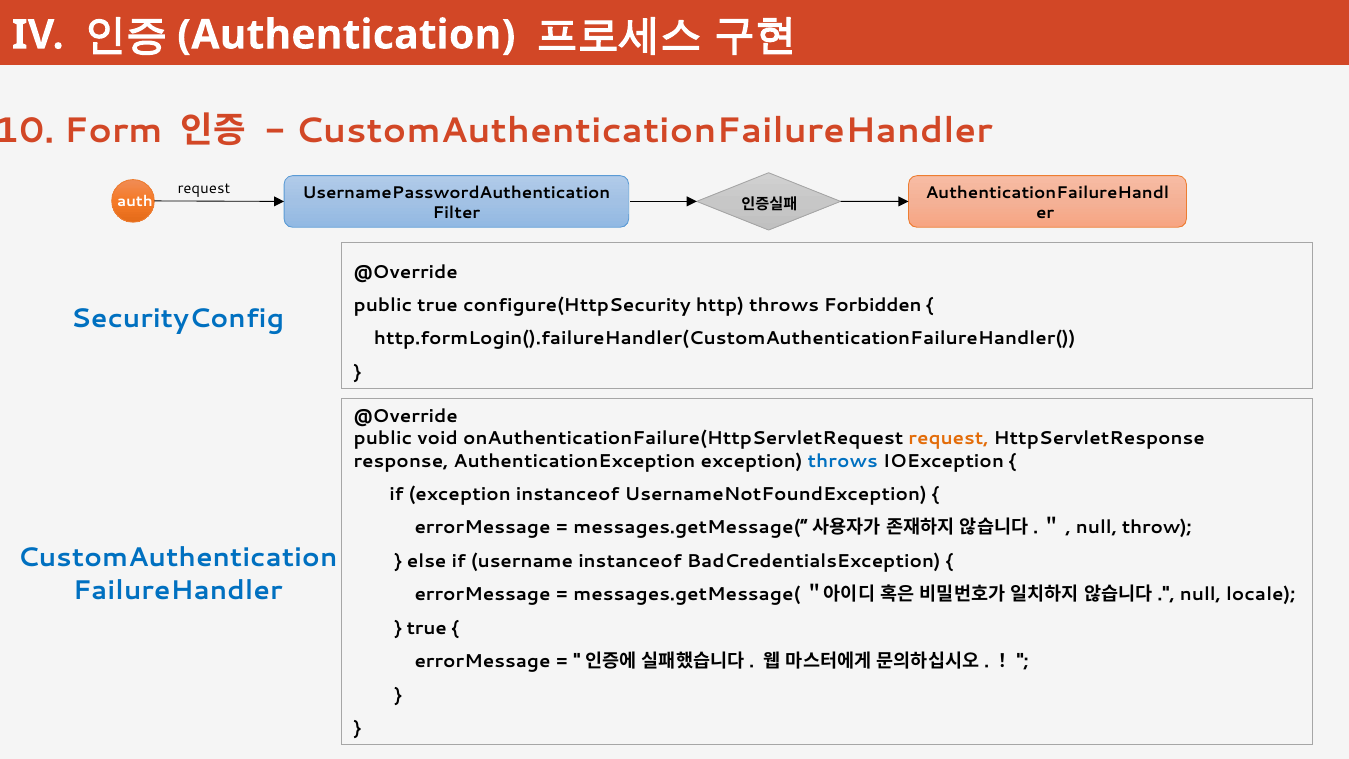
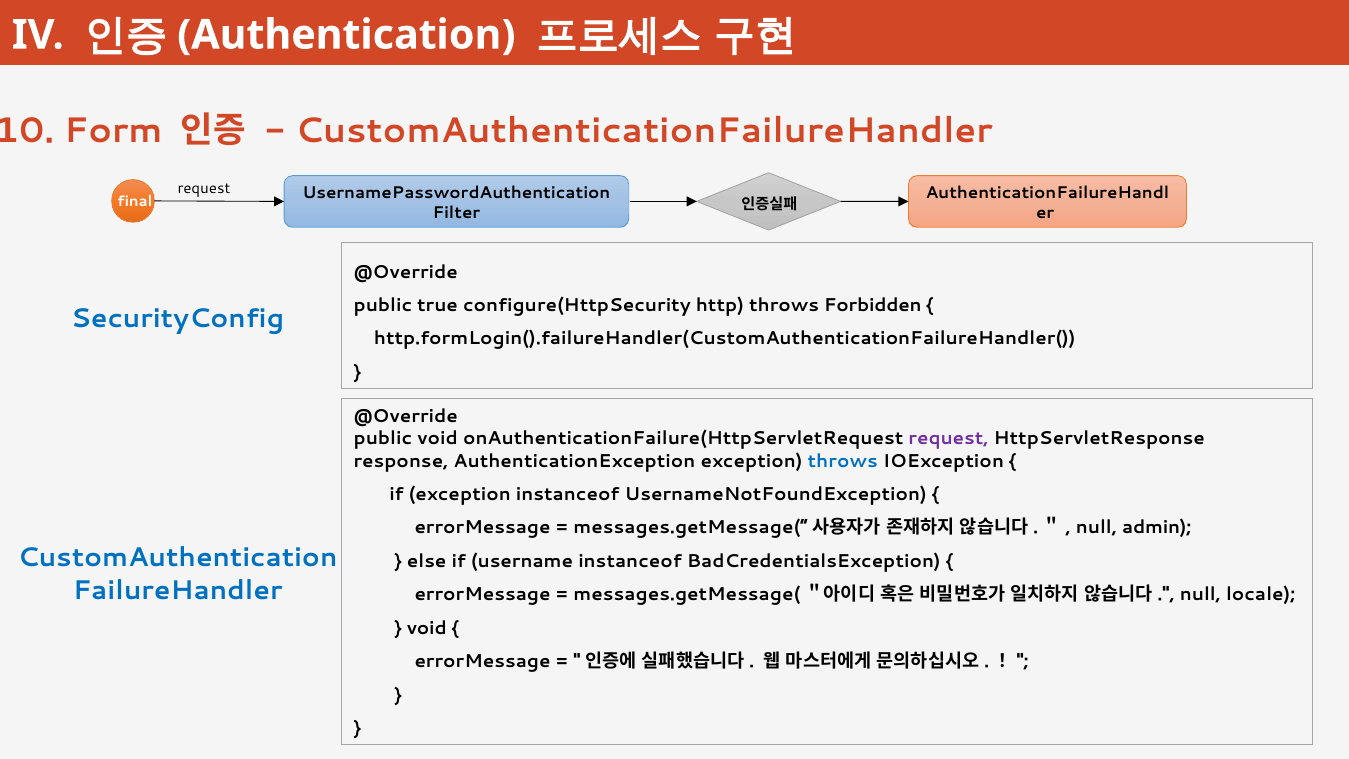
auth: auth -> final (135, 201)
request colour: orange -> purple (949, 439)
throw: throw -> admin (1157, 528)
true: true -> void (427, 628)
